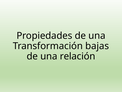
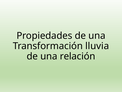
bajas: bajas -> lluvia (97, 46)
